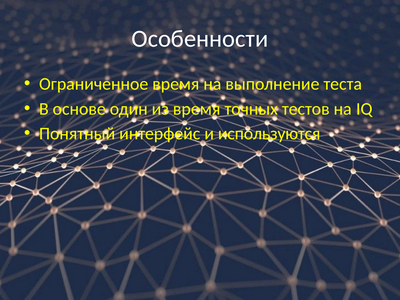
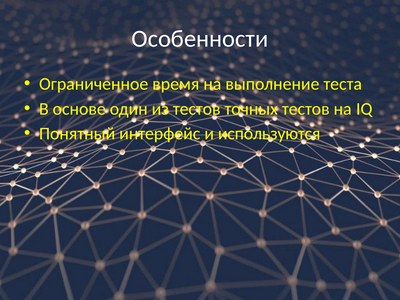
из время: время -> тестов (197, 109)
